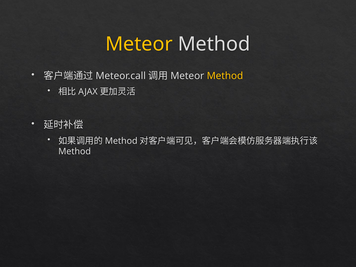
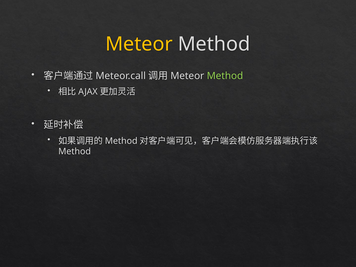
Method colour: yellow -> light green (225, 76)
